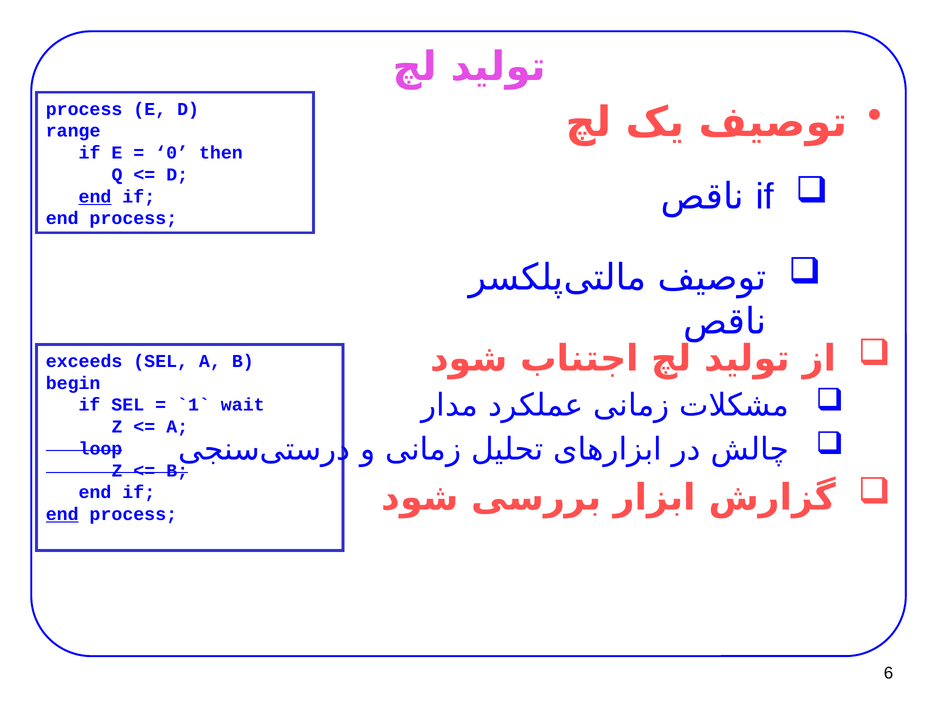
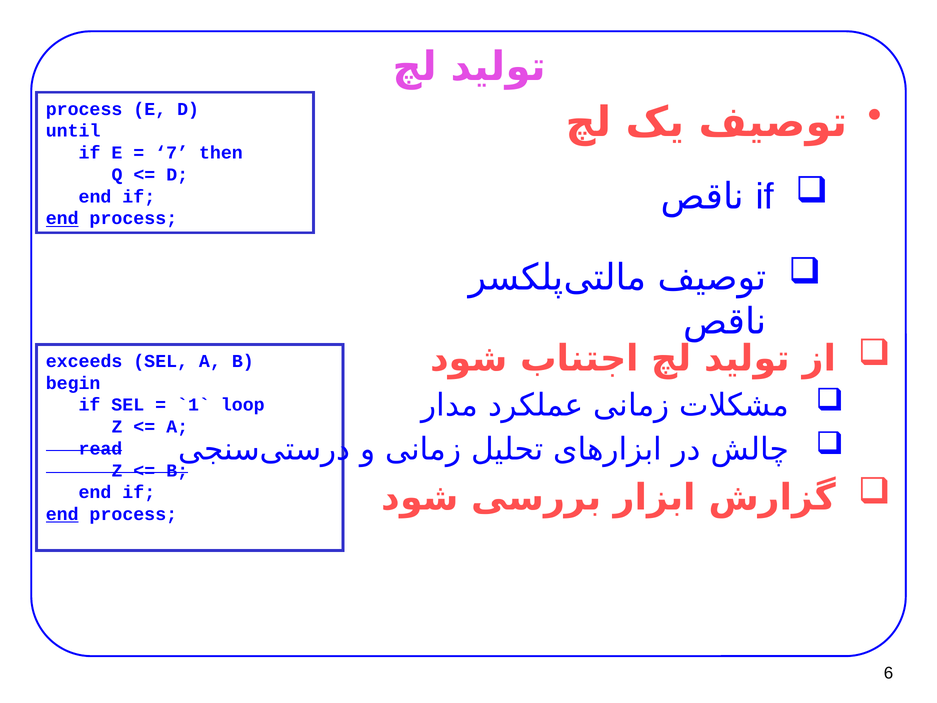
range: range -> until (73, 131)
0: 0 -> 7 (172, 153)
end underline: present -> none (95, 197)
end underline: none -> present (62, 218)
wait: wait -> loop (243, 405)
loop: loop -> read (100, 449)
